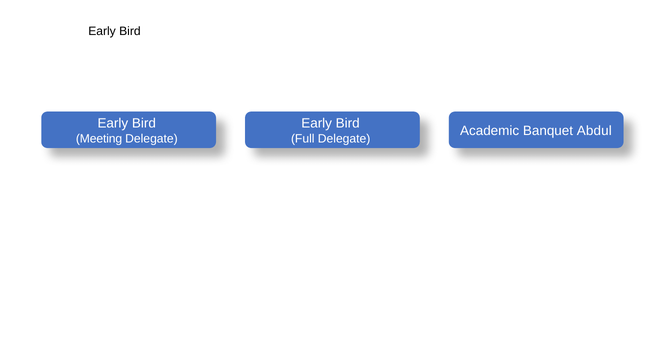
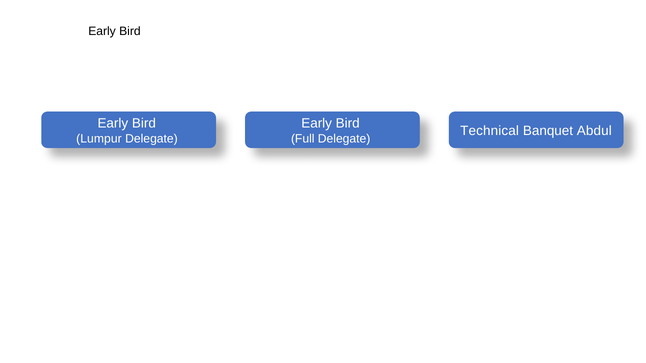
Academic: Academic -> Technical (490, 131)
Meeting: Meeting -> Lumpur (99, 139)
